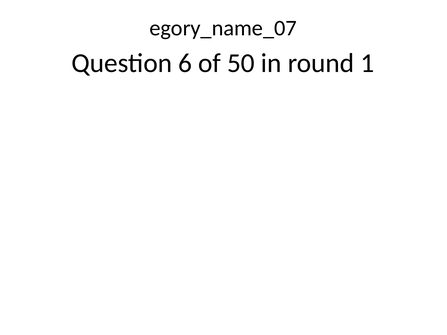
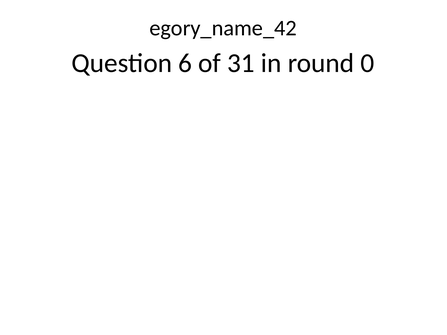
egory_name_07: egory_name_07 -> egory_name_42 (223, 28)
50: 50 -> 31 (241, 63)
1: 1 -> 0 (367, 63)
